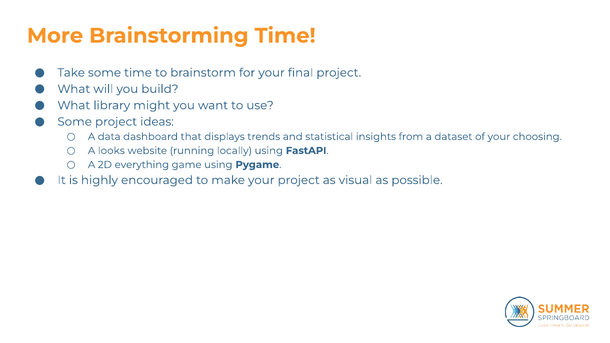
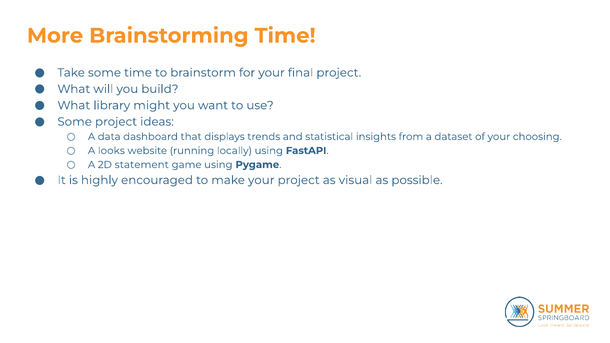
everything: everything -> statement (142, 165)
